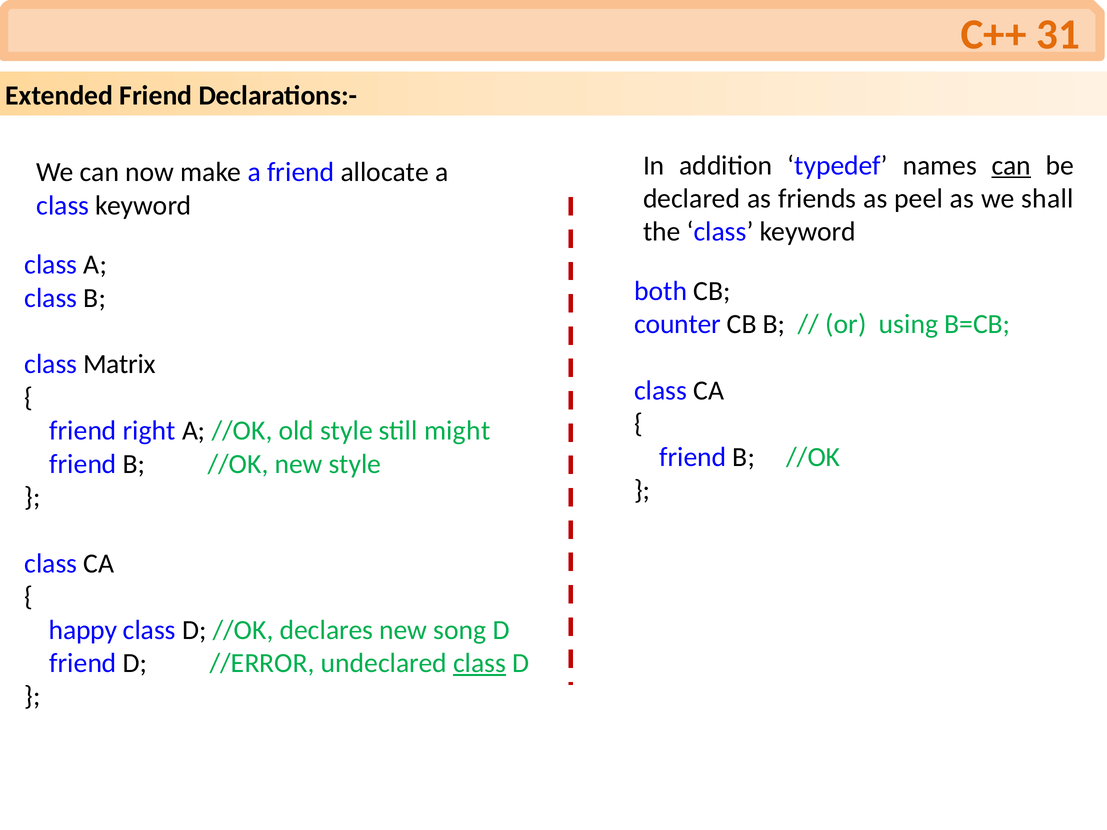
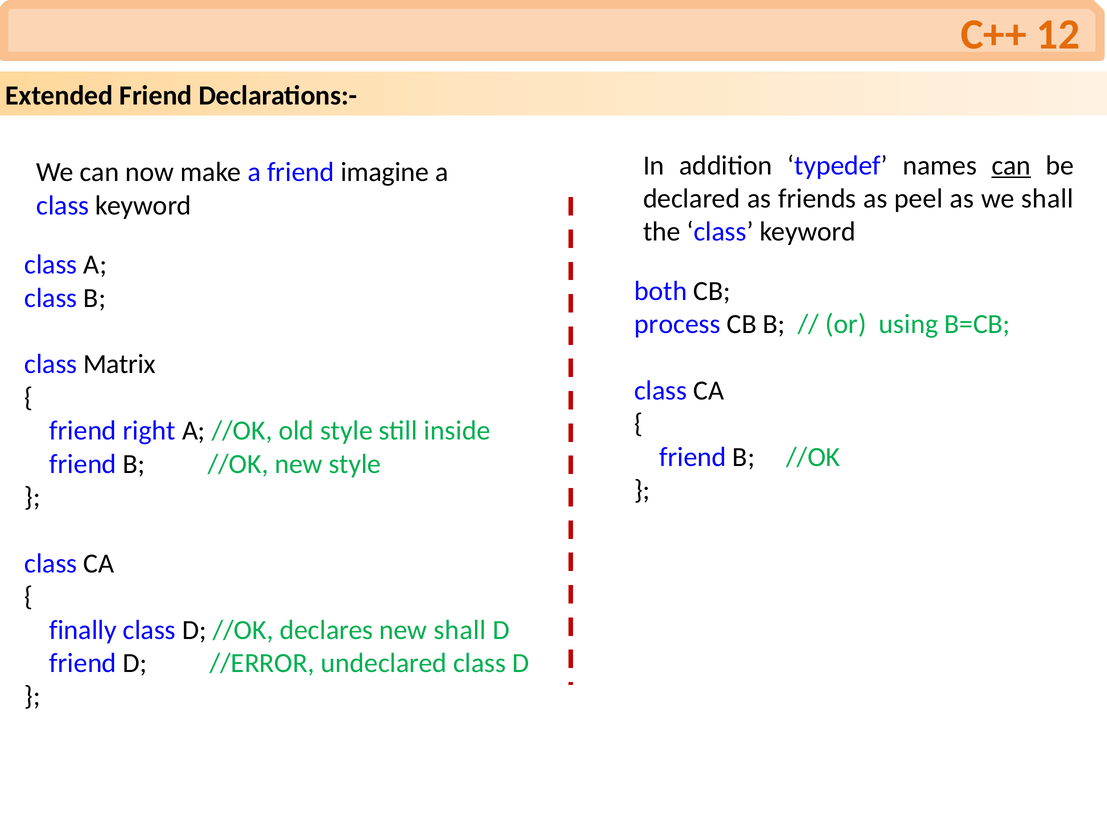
31: 31 -> 12 (1058, 35)
allocate: allocate -> imagine (385, 172)
counter: counter -> process (677, 324)
might: might -> inside (457, 431)
happy: happy -> finally (83, 630)
new song: song -> shall (460, 630)
class underline: present -> none (480, 663)
